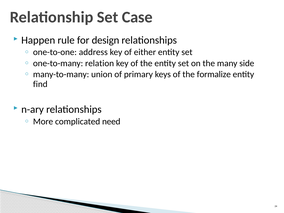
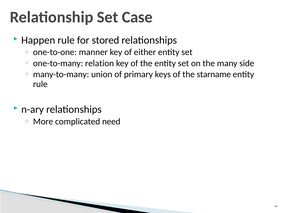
design: design -> stored (105, 40)
address: address -> manner (93, 52)
formalize: formalize -> starname (214, 74)
find: find -> rule (40, 84)
